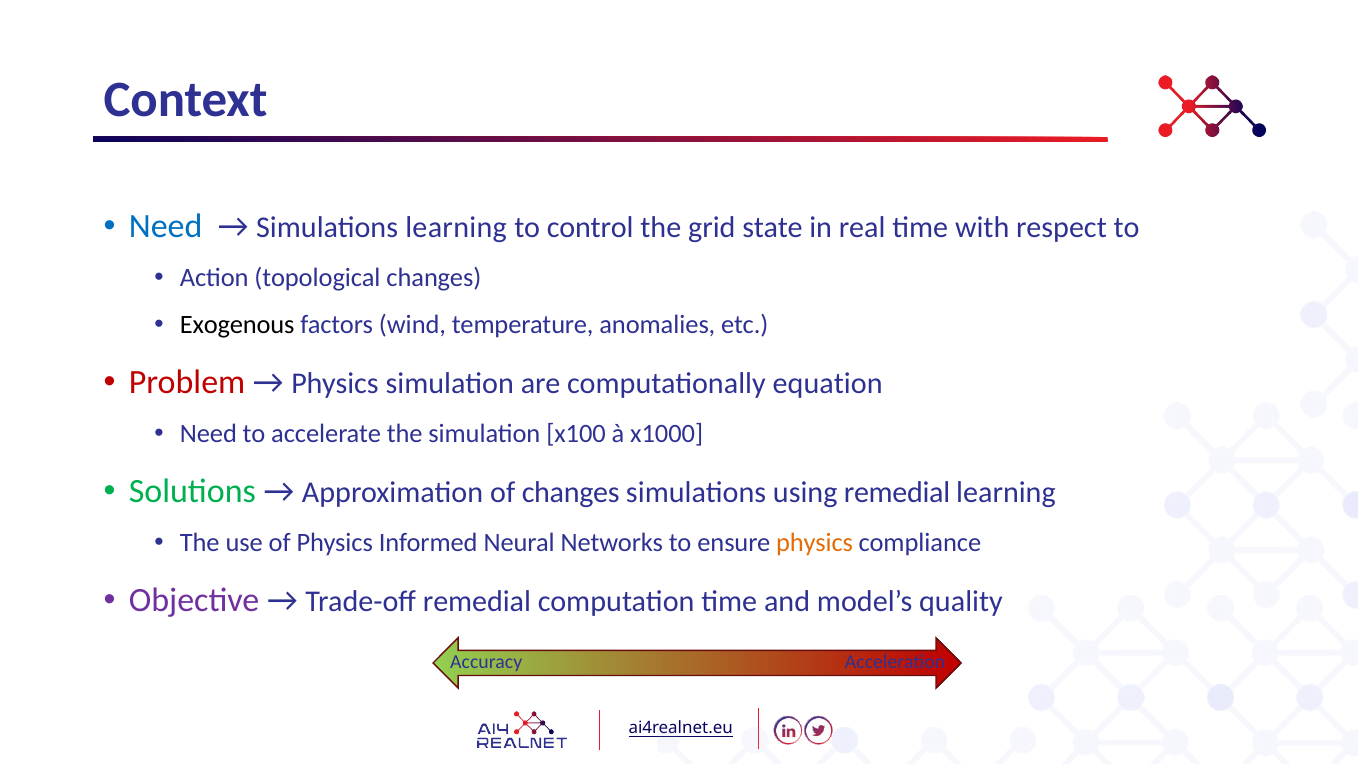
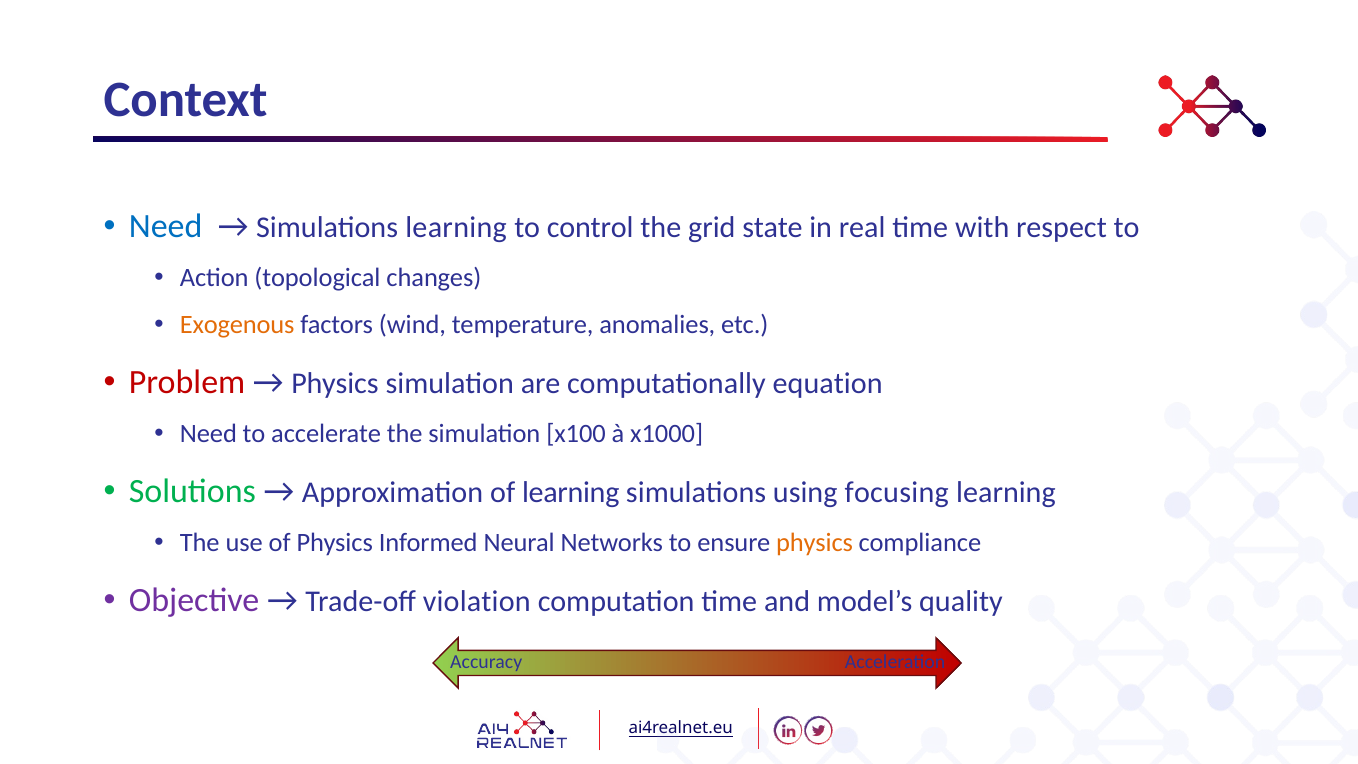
Exogenous colour: black -> orange (237, 324)
of changes: changes -> learning (571, 493)
using remedial: remedial -> focusing (897, 493)
Trade-off remedial: remedial -> violation (477, 602)
